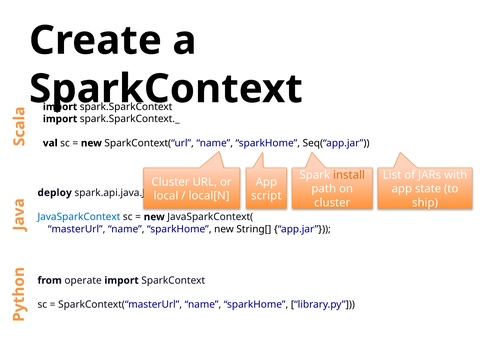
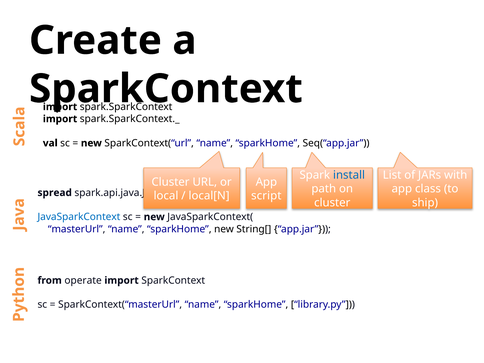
install colour: orange -> blue (349, 175)
state: state -> class (428, 189)
deploy: deploy -> spread (55, 193)
